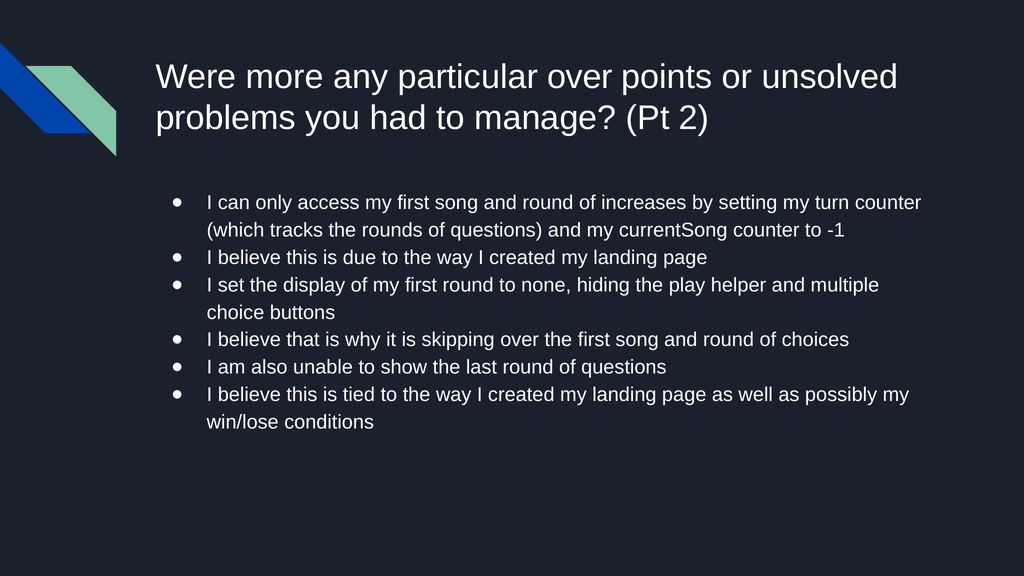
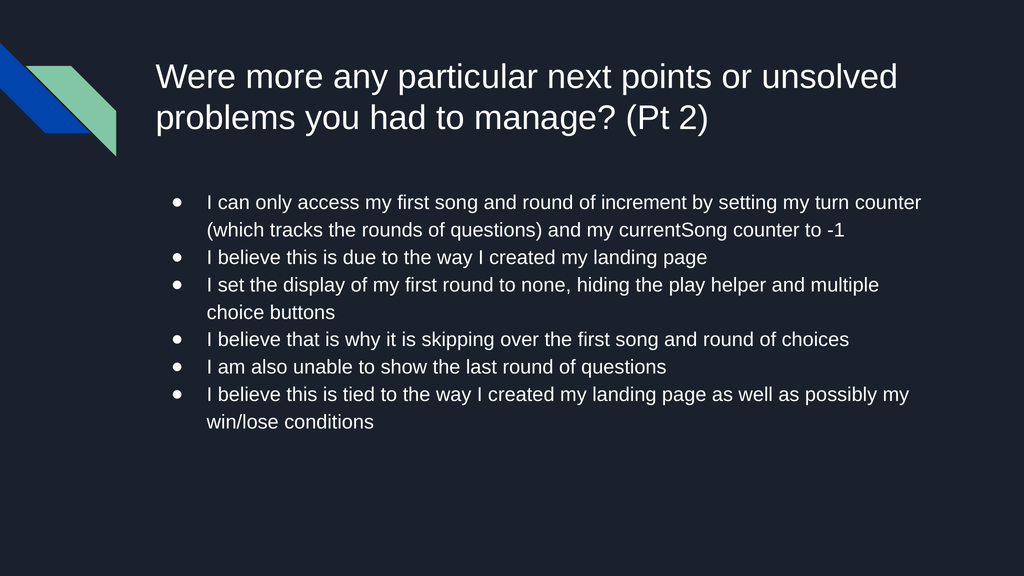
particular over: over -> next (580, 77)
increases: increases -> increment (644, 203)
